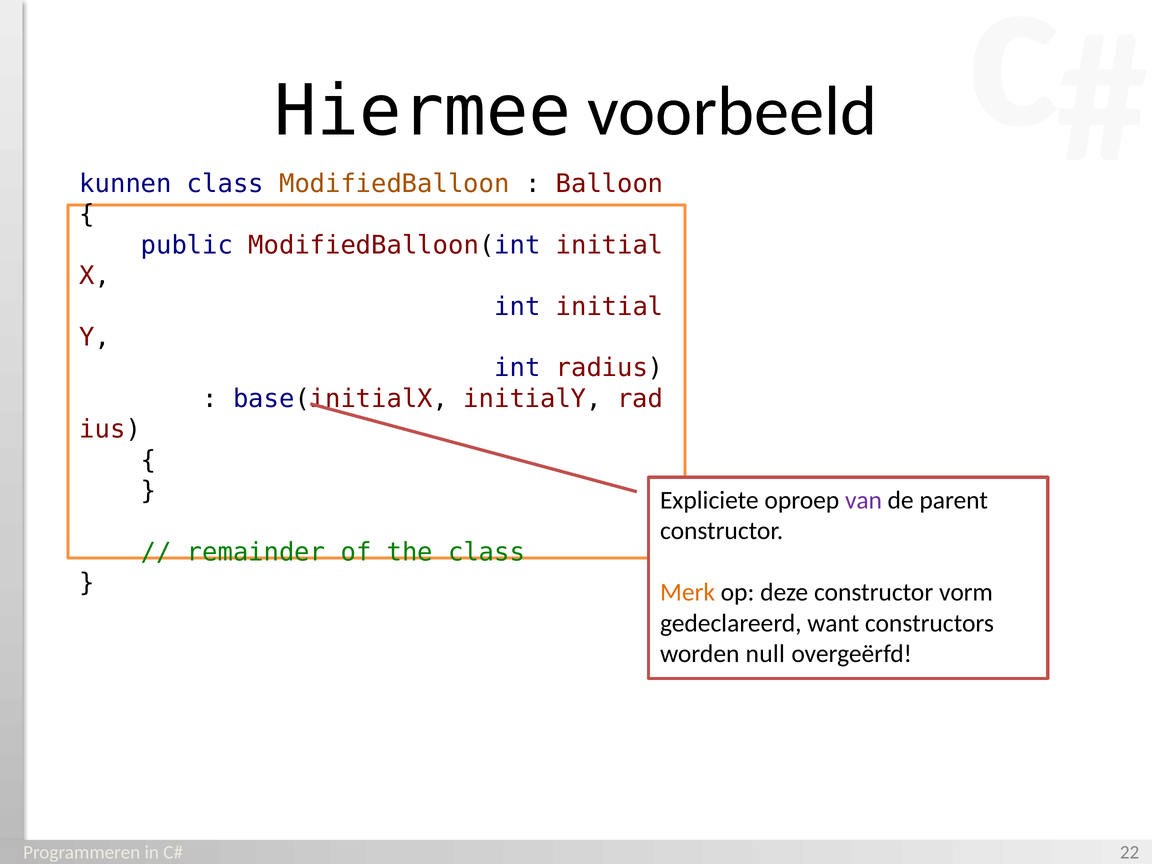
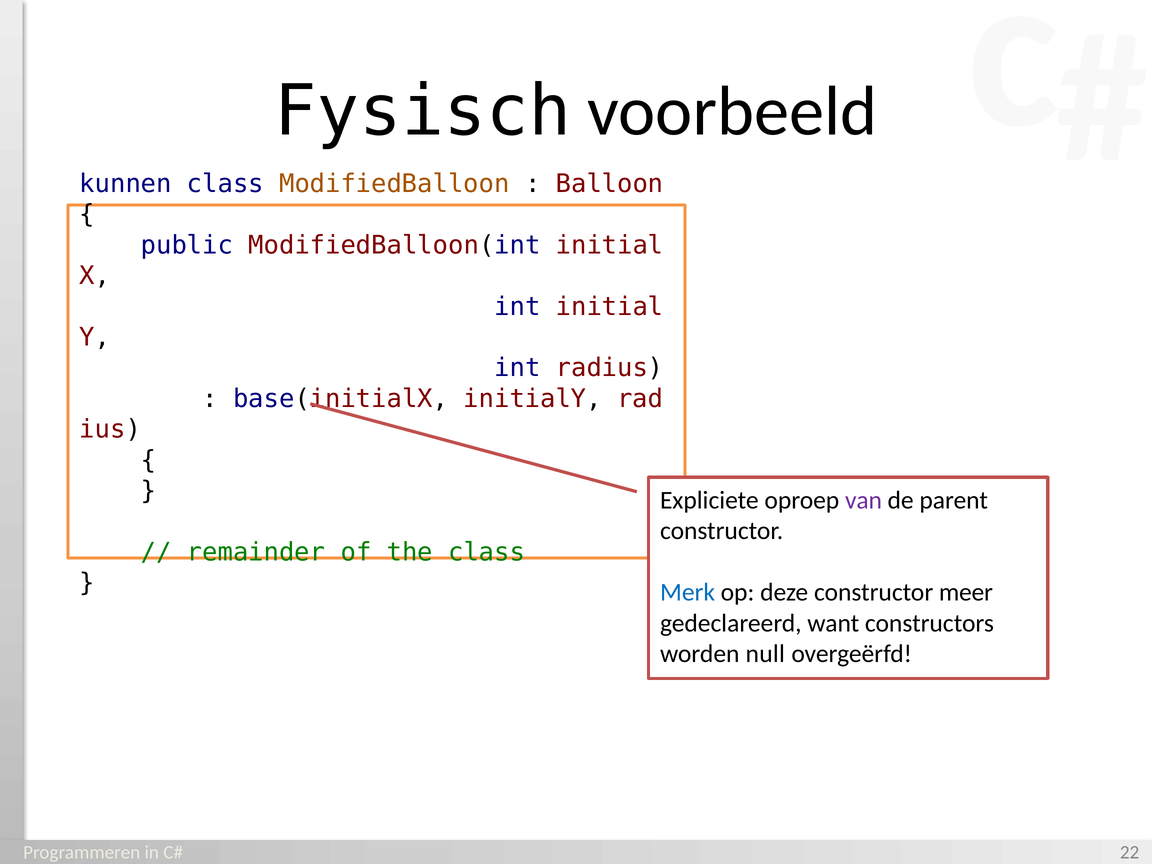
Hiermee: Hiermee -> Fysisch (423, 112)
Merk colour: orange -> blue (688, 592)
vorm: vorm -> meer (966, 592)
